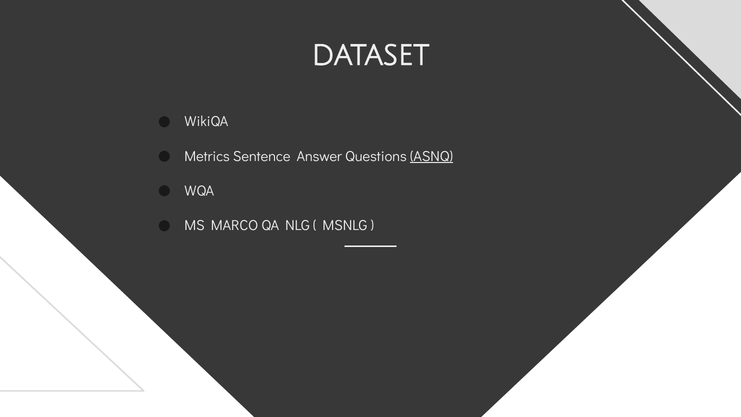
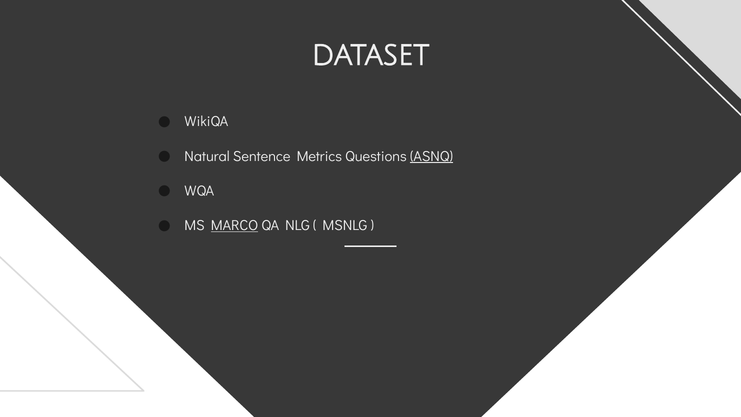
Metrics: Metrics -> Natural (207, 156)
Answer: Answer -> Metrics (319, 156)
MARCO underline: none -> present (234, 225)
